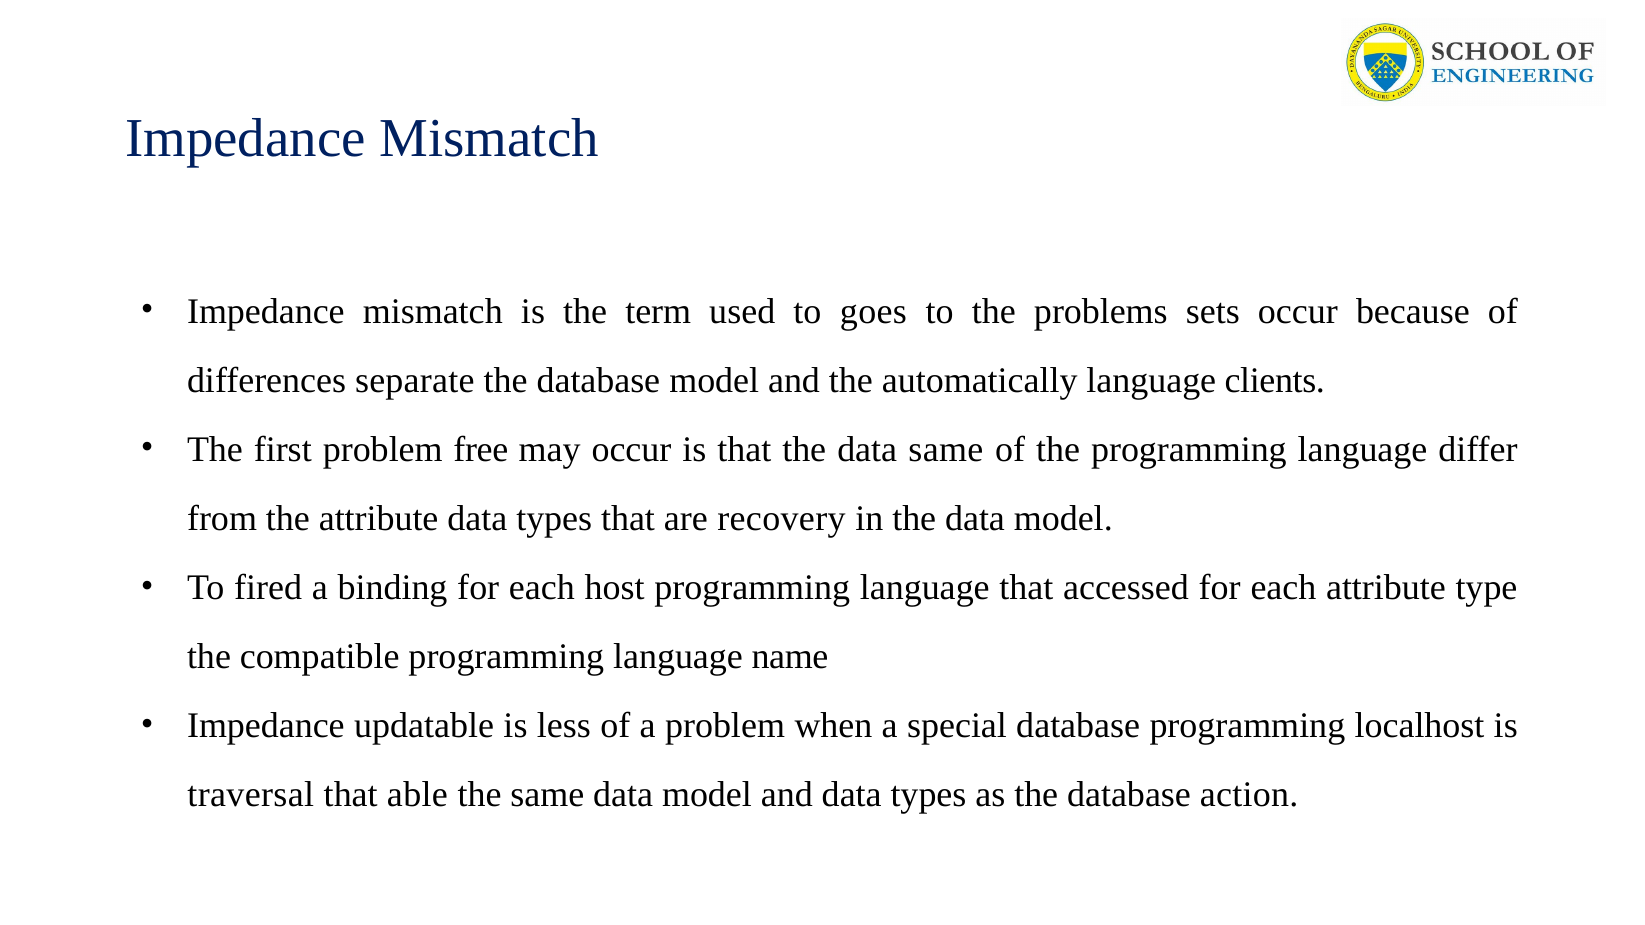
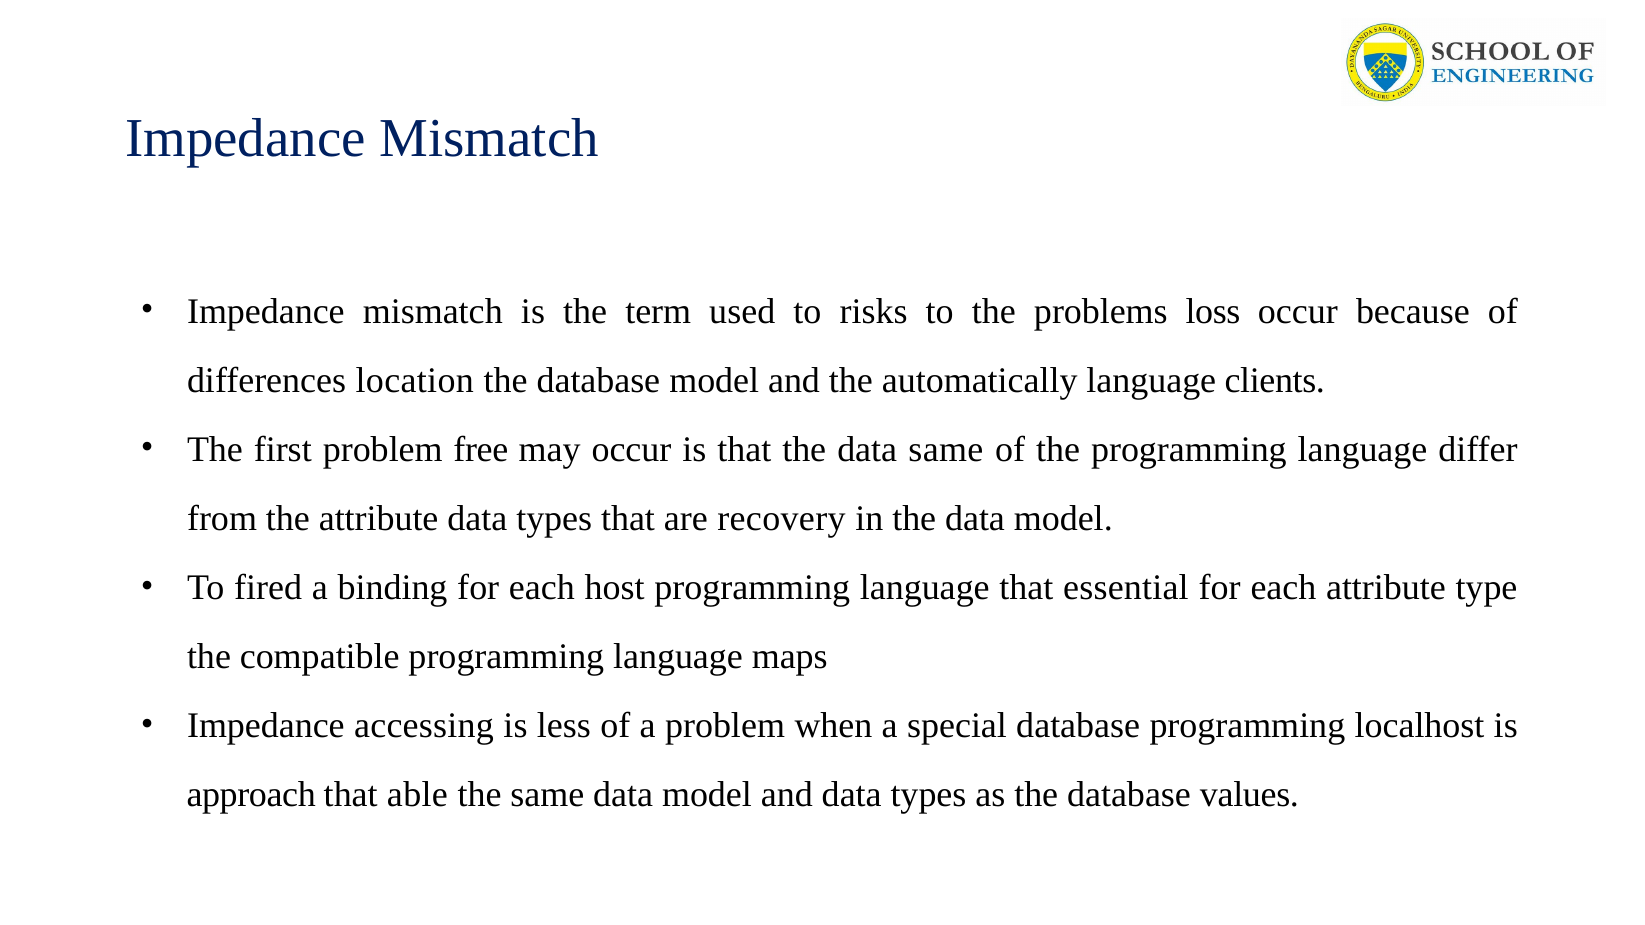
goes: goes -> risks (874, 311)
sets: sets -> loss (1213, 311)
separate: separate -> location (415, 380)
accessed: accessed -> essential (1126, 588)
name: name -> maps (790, 657)
updatable: updatable -> accessing (424, 726)
traversal: traversal -> approach (251, 795)
action: action -> values (1249, 795)
